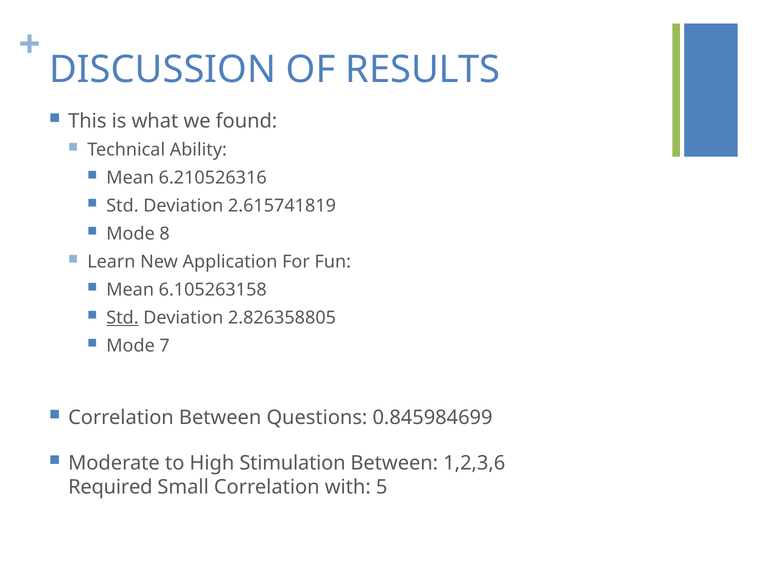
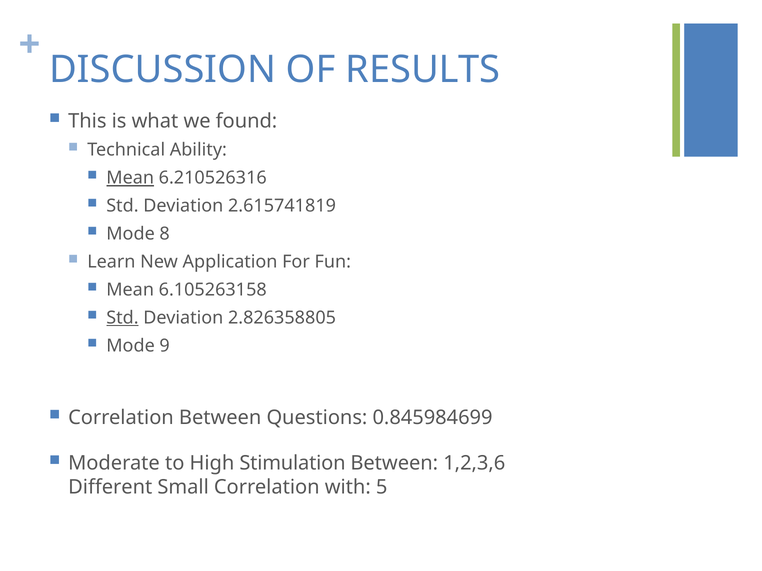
Mean underline: none -> present (130, 178)
7: 7 -> 9 (165, 346)
Required: Required -> Different (110, 487)
